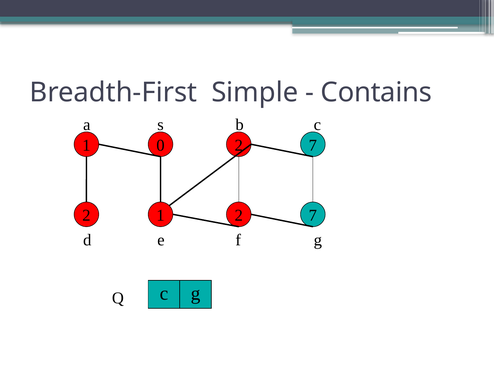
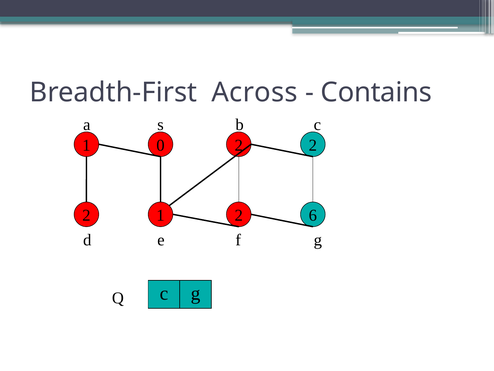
Simple: Simple -> Across (255, 92)
7: 7 -> 2 (313, 145)
2 7: 7 -> 6 (313, 215)
